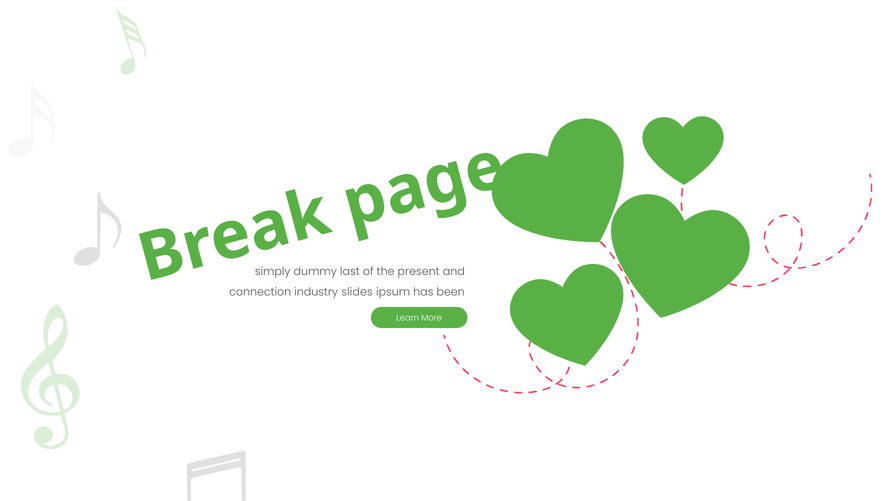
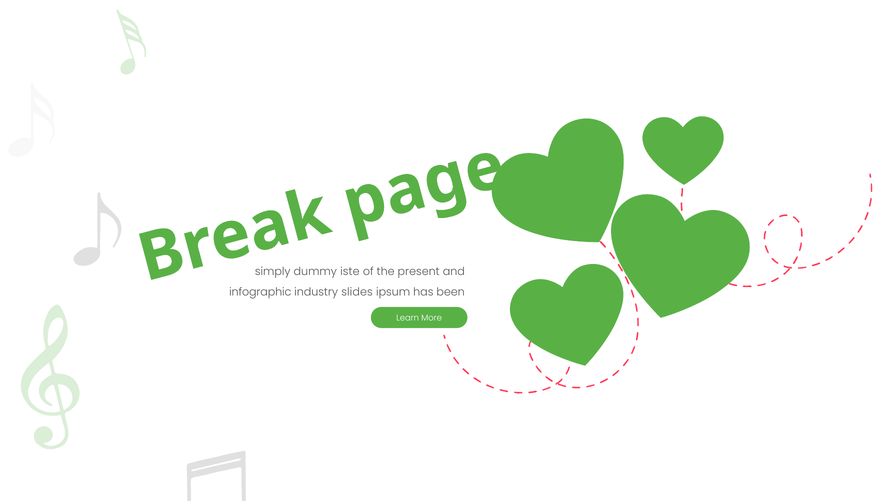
last: last -> iste (350, 272)
connection: connection -> infographic (260, 292)
